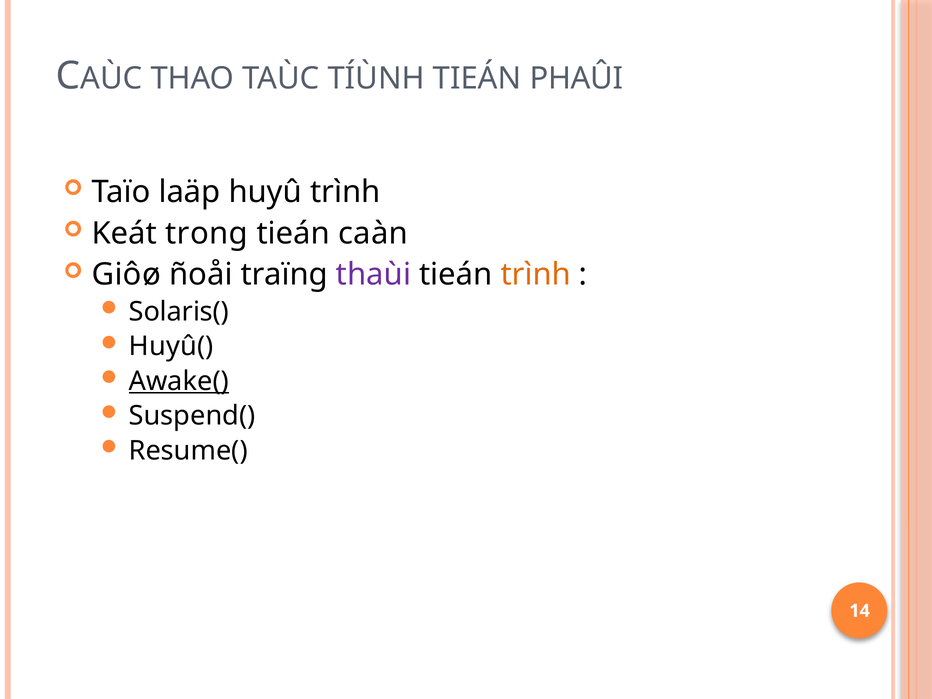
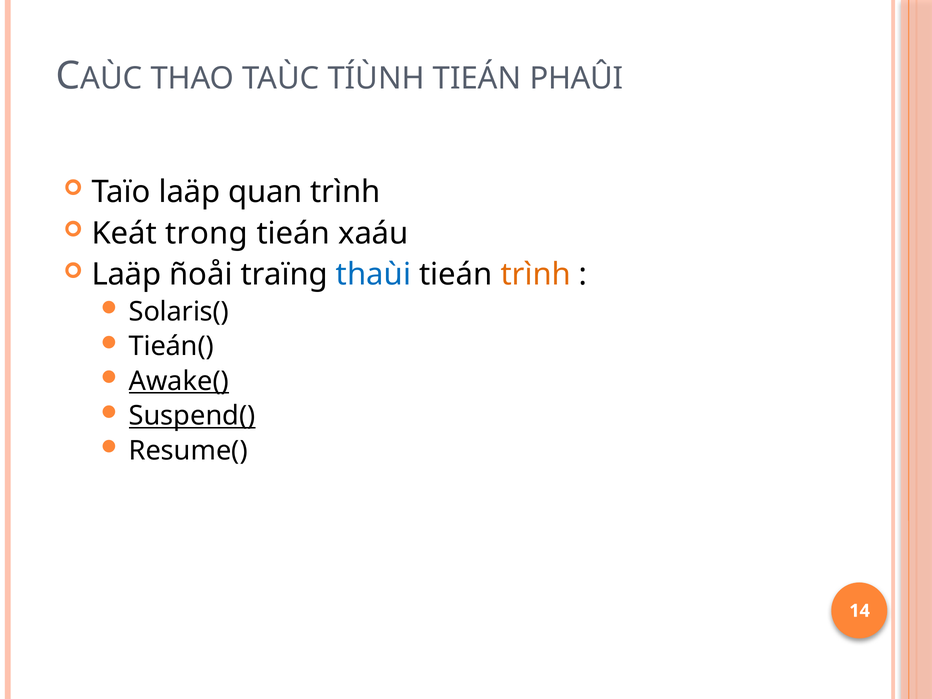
huyû: huyû -> quan (265, 192)
caàn: caàn -> xaáu (373, 233)
Giôø: Giôø -> Laäp (126, 275)
thaùi colour: purple -> blue (374, 275)
Huyû(: Huyû( -> Tieán( (171, 346)
Suspend( underline: none -> present (192, 416)
